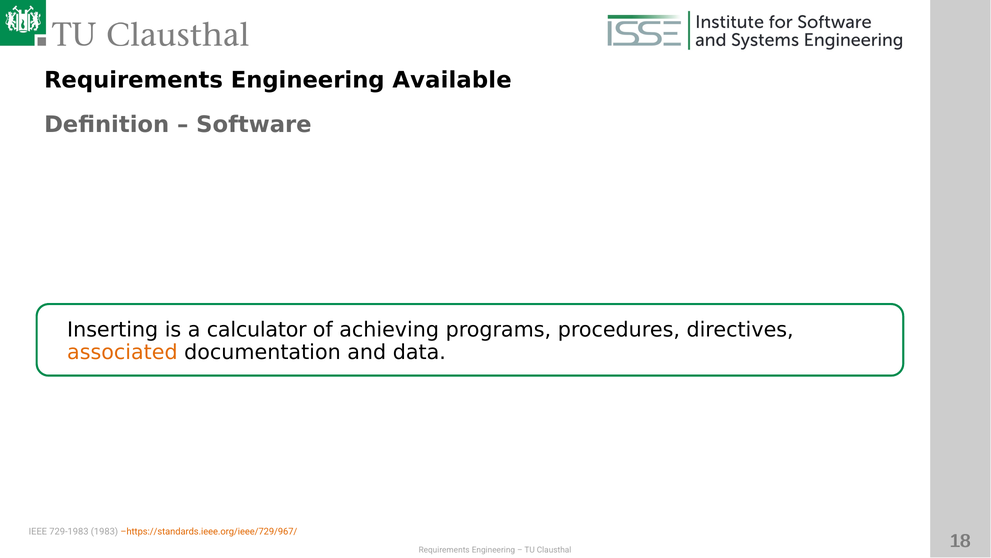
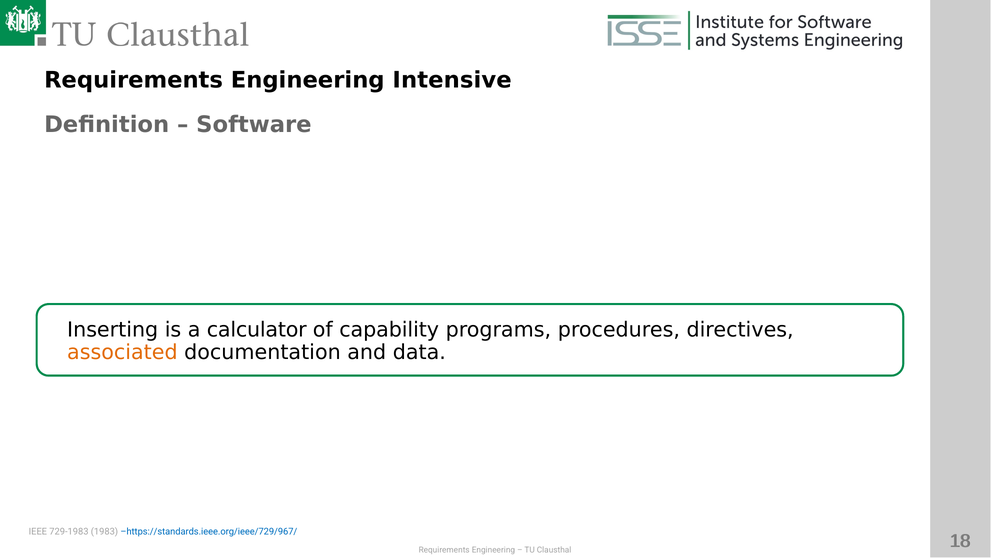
Available: Available -> Intensive (452, 80)
achieving: achieving -> capability (389, 330)
https://standards.ieee.org/ieee/729/967/ colour: orange -> blue (209, 531)
